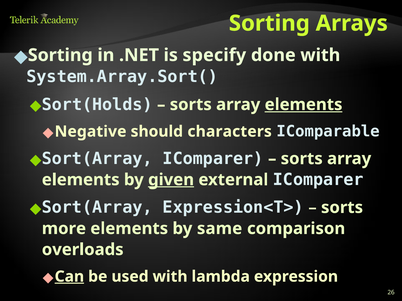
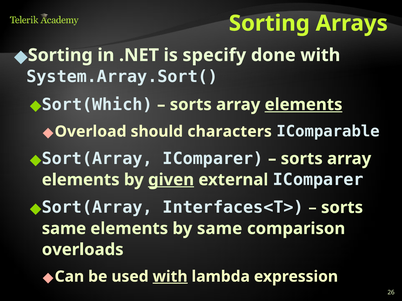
Sort(Holds: Sort(Holds -> Sort(Which (97, 105)
Negative: Negative -> Overload (91, 132)
Expression<T>: Expression<T> -> Interfaces<T> (233, 208)
more: more -> same (64, 229)
Can underline: present -> none (69, 277)
with underline: none -> present (170, 277)
